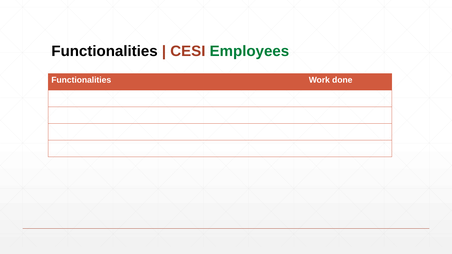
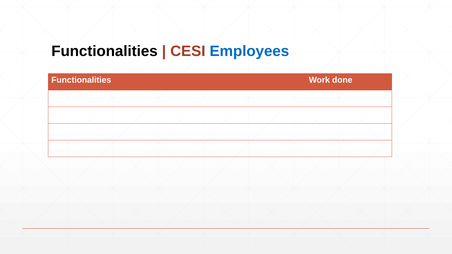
Employees colour: green -> blue (249, 51)
